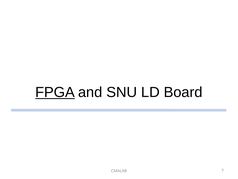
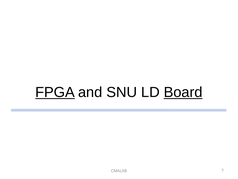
Board underline: none -> present (183, 92)
